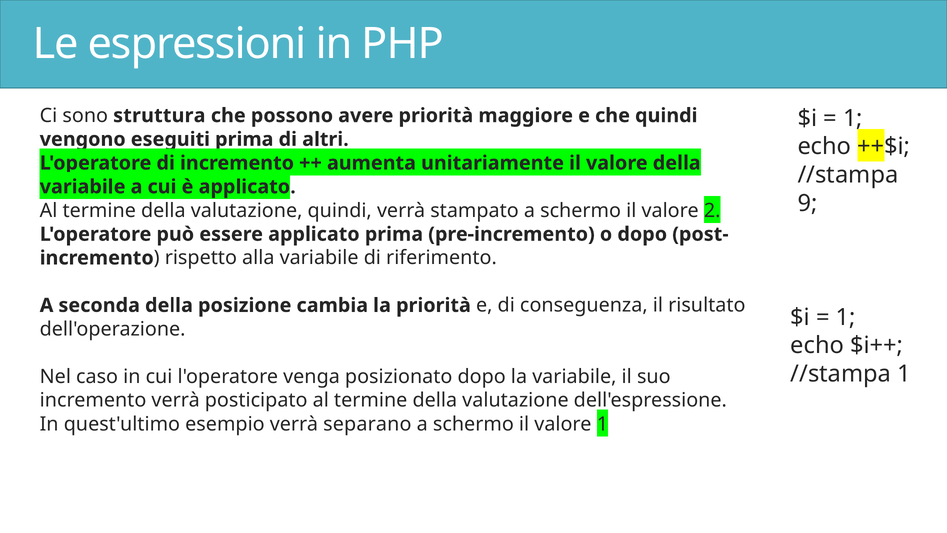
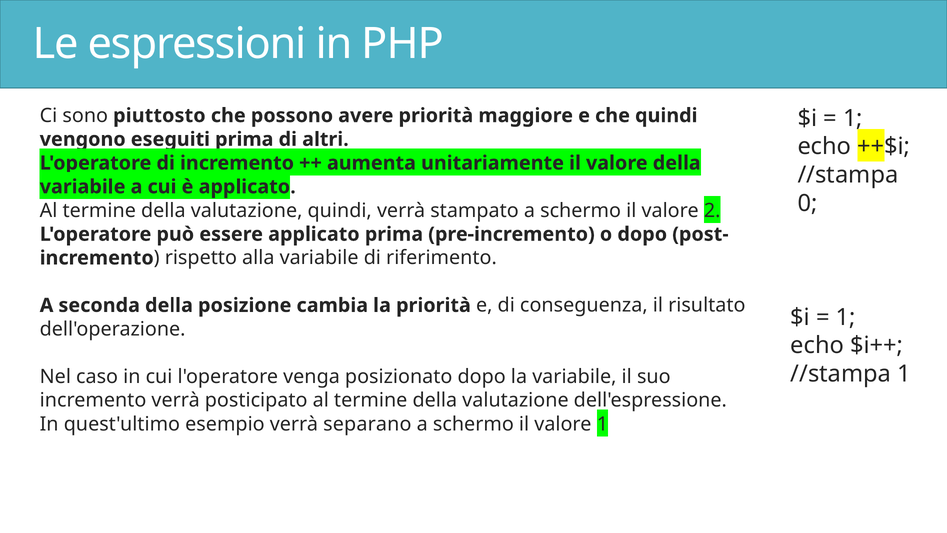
struttura: struttura -> piuttosto (159, 116)
9: 9 -> 0 (808, 203)
